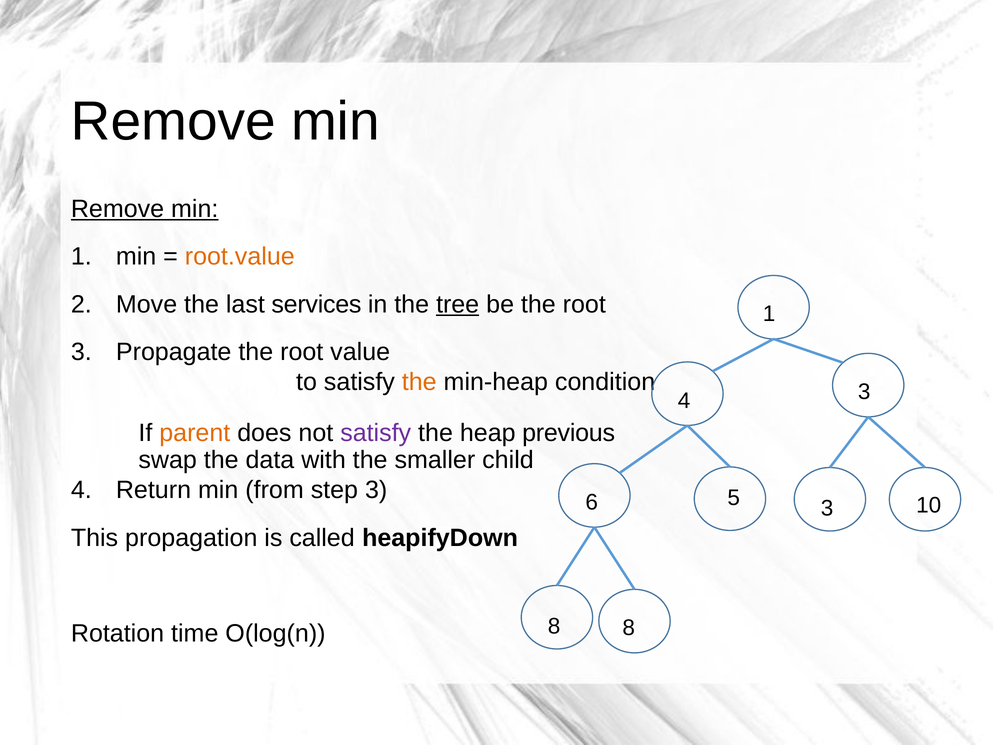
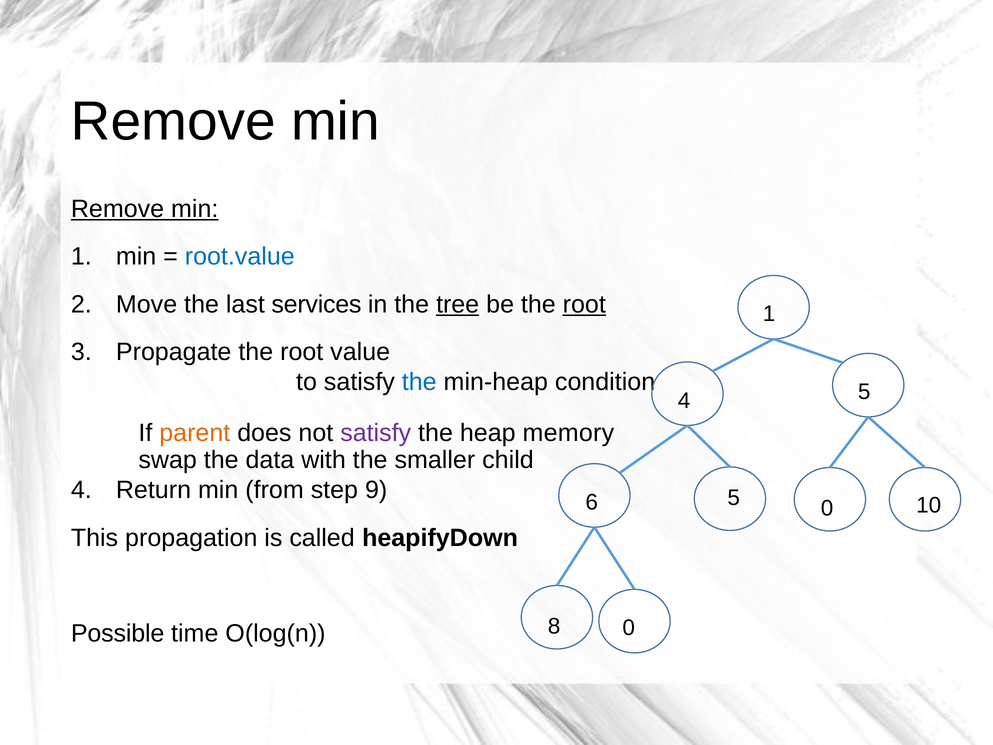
root.value colour: orange -> blue (240, 256)
root underline: none -> present (584, 304)
the colour: orange -> blue (419, 382)
4 3: 3 -> 5 (864, 392)
previous: previous -> memory (568, 433)
step 3: 3 -> 9 (376, 490)
5 3: 3 -> 0 (827, 508)
8 8: 8 -> 0 (629, 628)
Rotation: Rotation -> Possible (118, 633)
